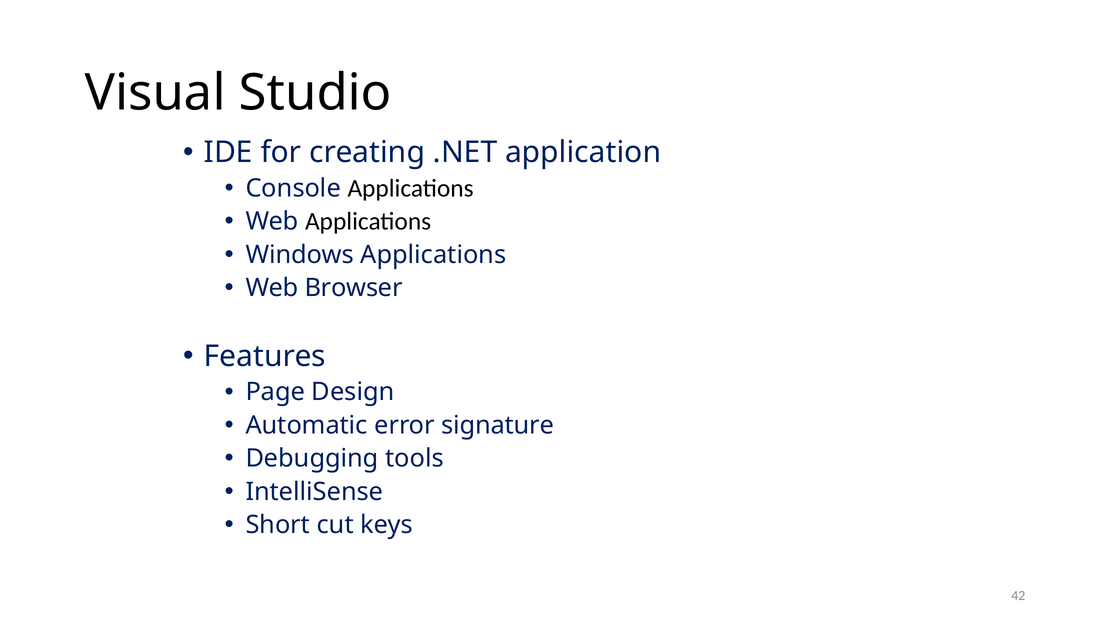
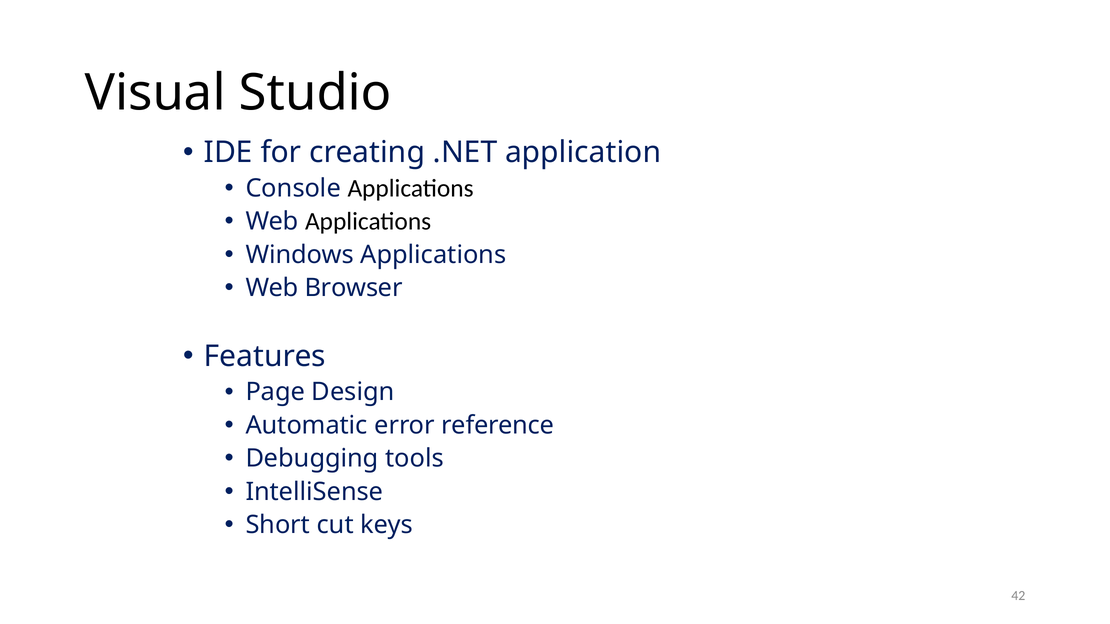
signature: signature -> reference (498, 426)
